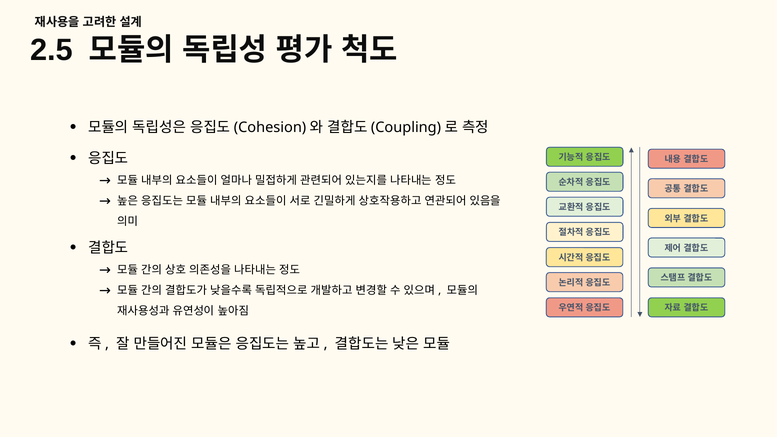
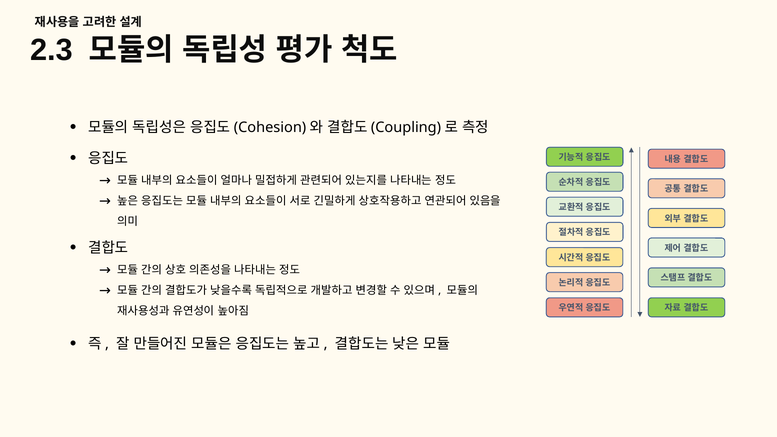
2.5: 2.5 -> 2.3 (51, 50)
